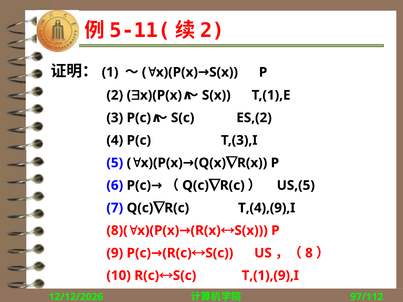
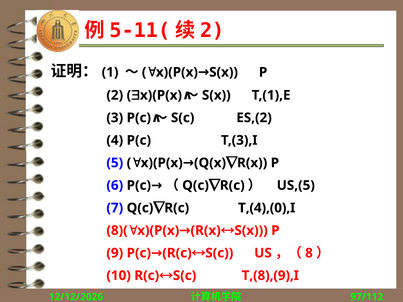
T,(4),(9),I: T,(4),(9),I -> T,(4),(0),I (267, 208)
T,(1),(9),I: T,(1),(9),I -> T,(8),(9),I (270, 276)
